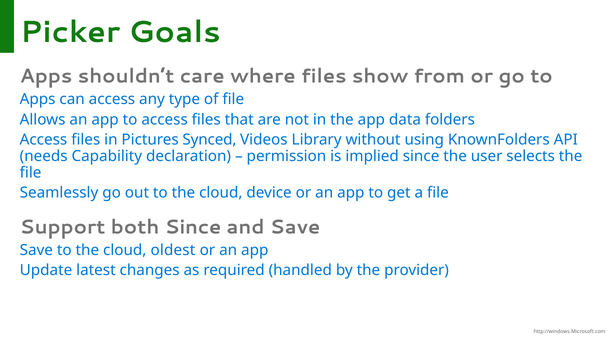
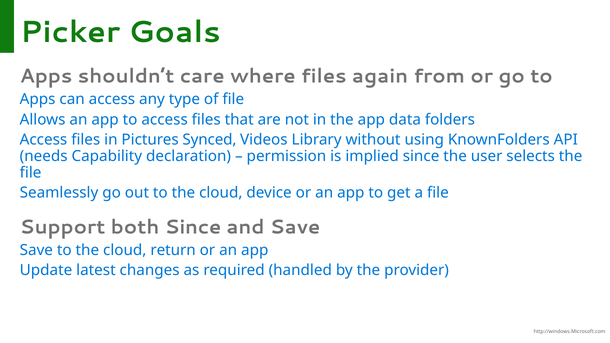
show: show -> again (380, 76)
oldest: oldest -> return (173, 250)
